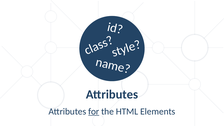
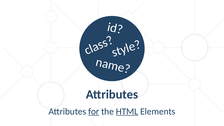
HTML underline: none -> present (127, 111)
